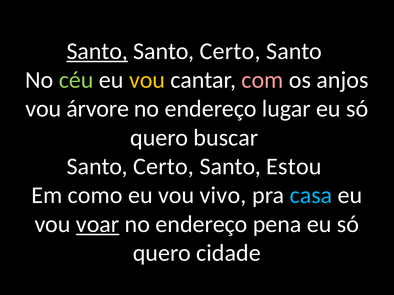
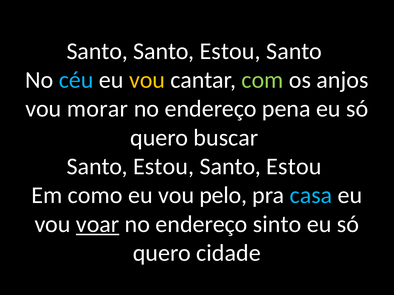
Santo underline: present -> none (97, 51)
Certo: Certo -> Estou (230, 51)
céu colour: light green -> light blue (76, 80)
com colour: pink -> light green (262, 80)
árvore: árvore -> morar (97, 109)
lugar: lugar -> pena (286, 109)
Certo: Certo -> Estou (164, 167)
vivo: vivo -> pelo (223, 196)
pena: pena -> sinto (277, 224)
